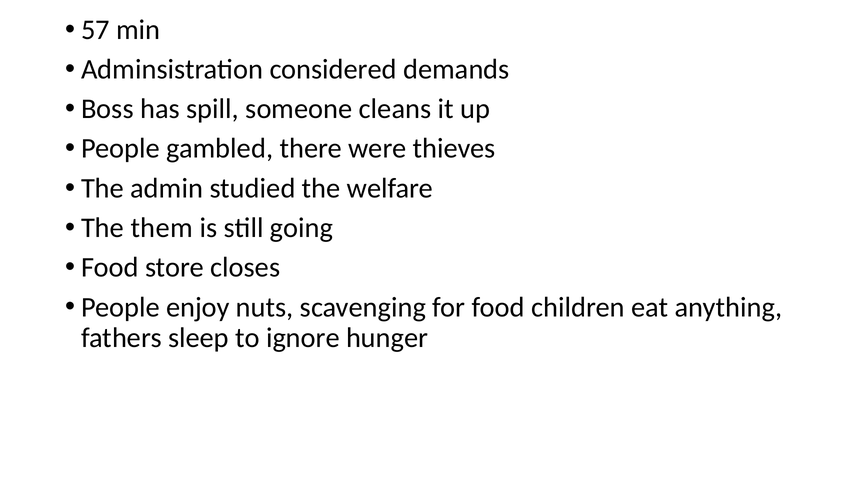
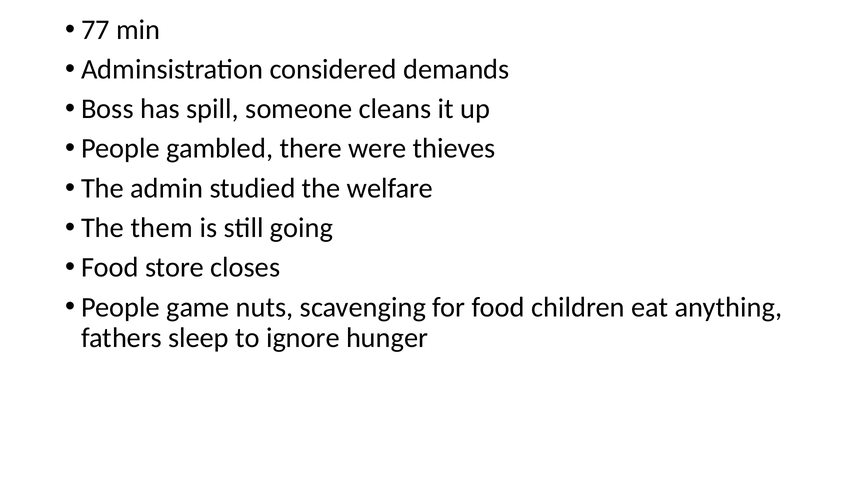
57: 57 -> 77 (95, 30)
enjoy: enjoy -> game (198, 307)
